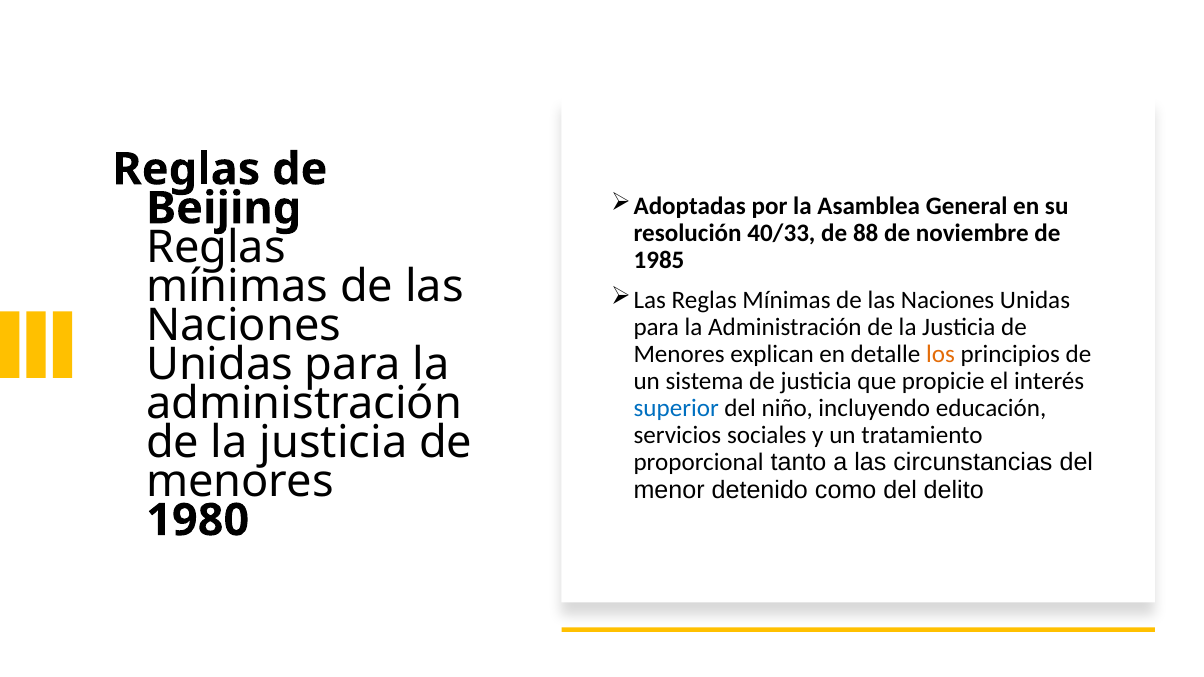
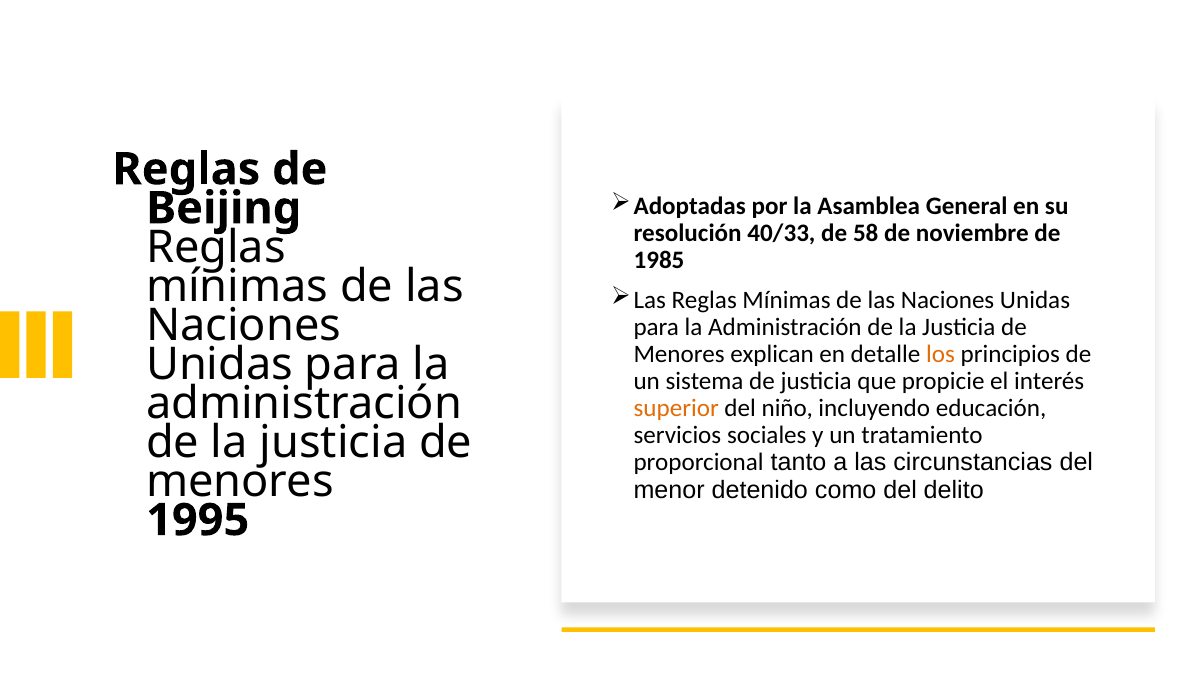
88: 88 -> 58 (866, 233)
superior colour: blue -> orange (676, 409)
1980: 1980 -> 1995 (198, 520)
